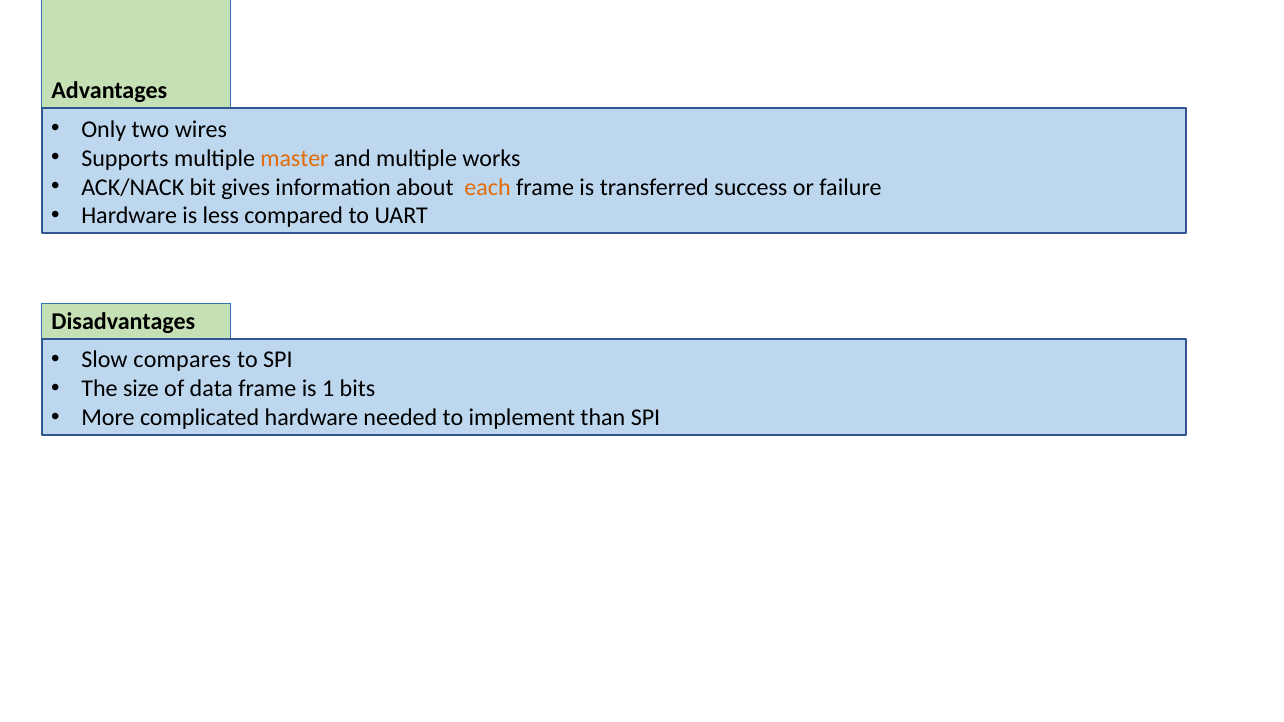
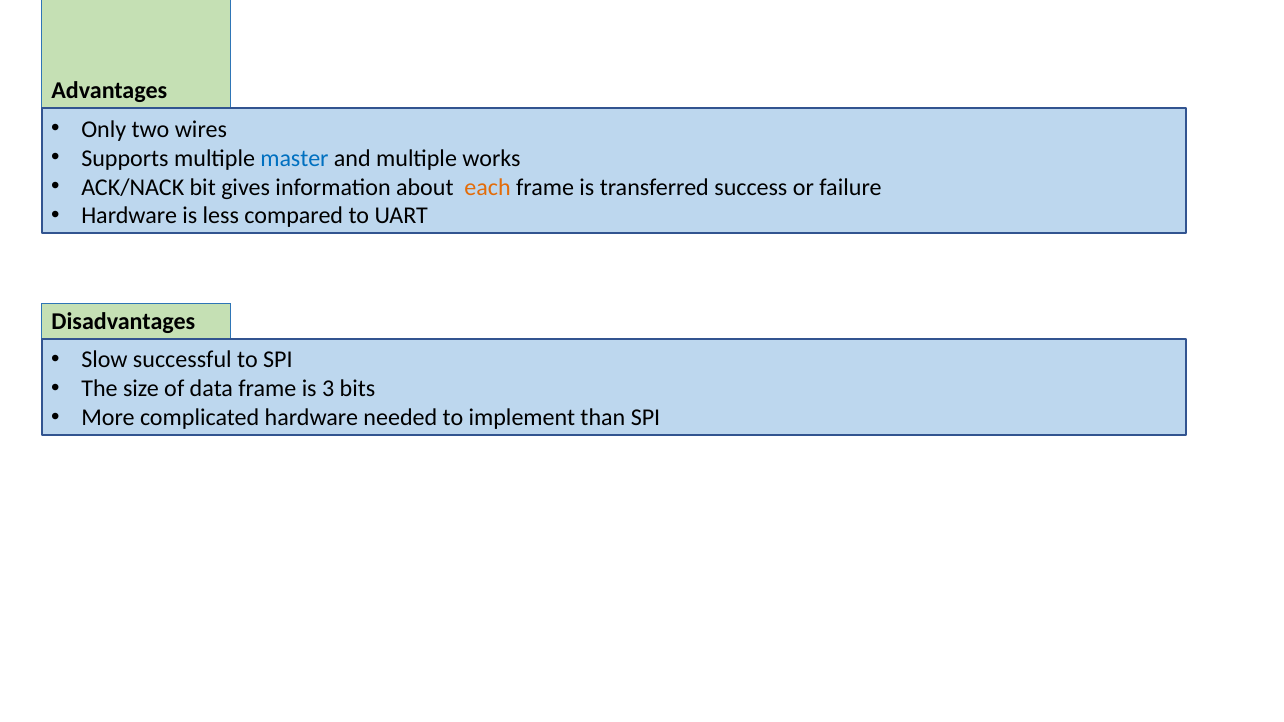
master colour: orange -> blue (294, 158)
compares: compares -> successful (182, 360)
1: 1 -> 3 (328, 389)
